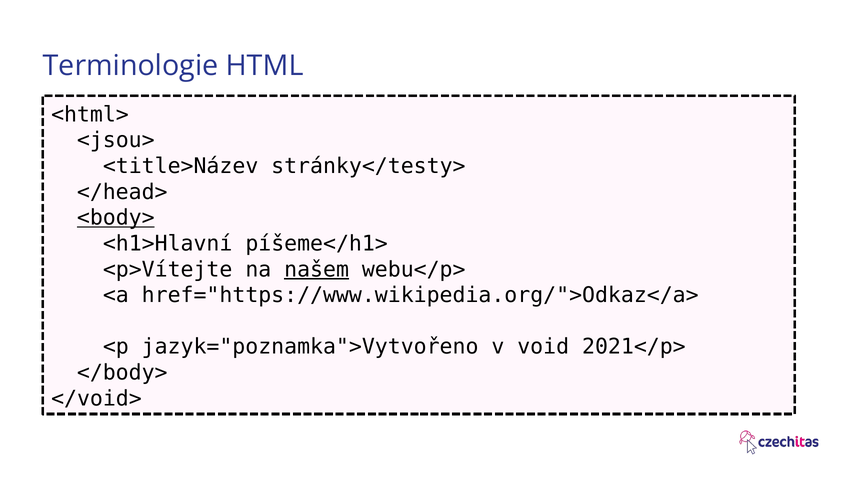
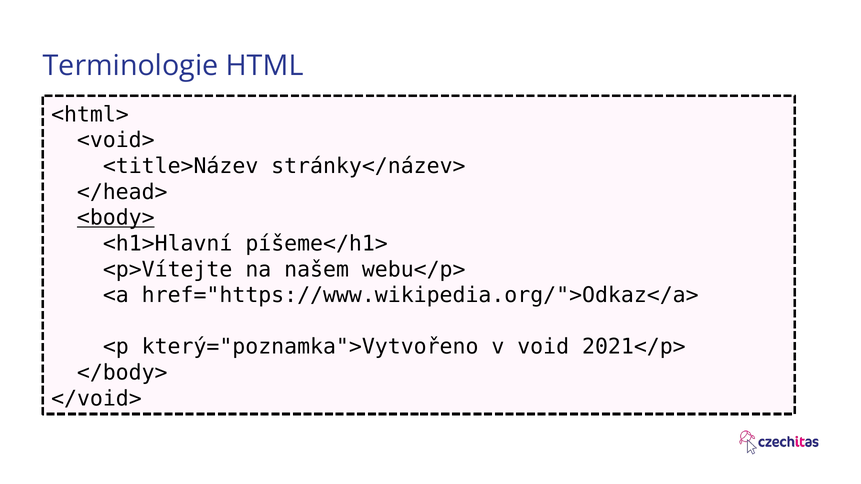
<jsou>: <jsou> -> <void> (116, 140)
stránky</testy>: stránky</testy> -> stránky</název> (368, 166)
našem underline: present -> none (317, 270)
jazyk="poznamka">Vytvořeno: jazyk="poznamka">Vytvořeno -> který="poznamka">Vytvořeno (310, 347)
